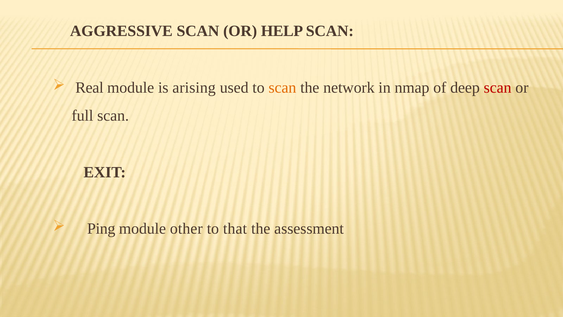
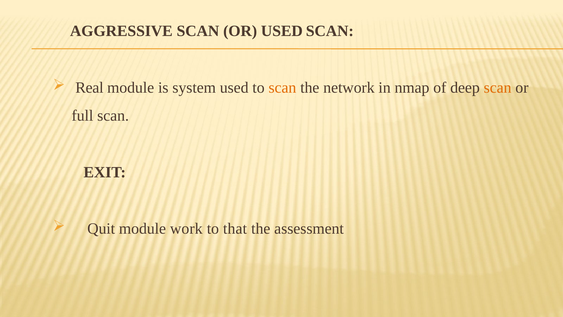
OR HELP: HELP -> USED (282, 31)
arising: arising -> system (194, 88)
scan colour: red -> orange (498, 88)
Ping: Ping -> Quit (101, 228)
other: other -> work (186, 228)
